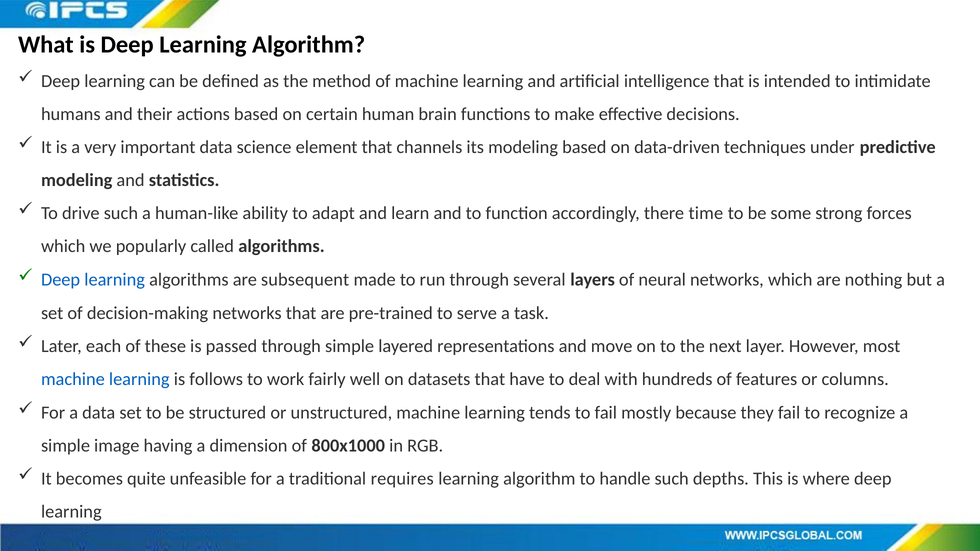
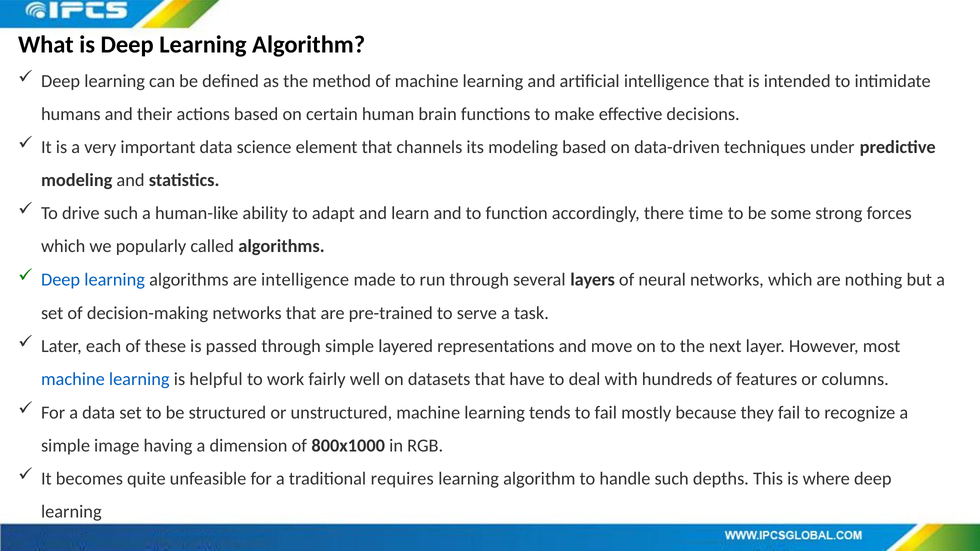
are subsequent: subsequent -> intelligence (305, 280)
follows: follows -> helpful (216, 379)
